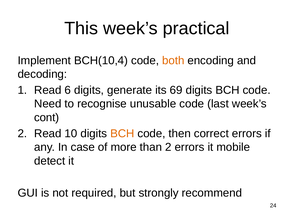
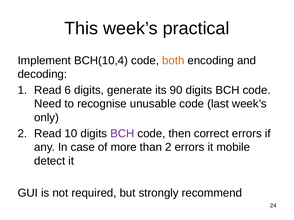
69: 69 -> 90 (176, 90)
cont: cont -> only (47, 118)
BCH colour: orange -> purple (122, 134)
